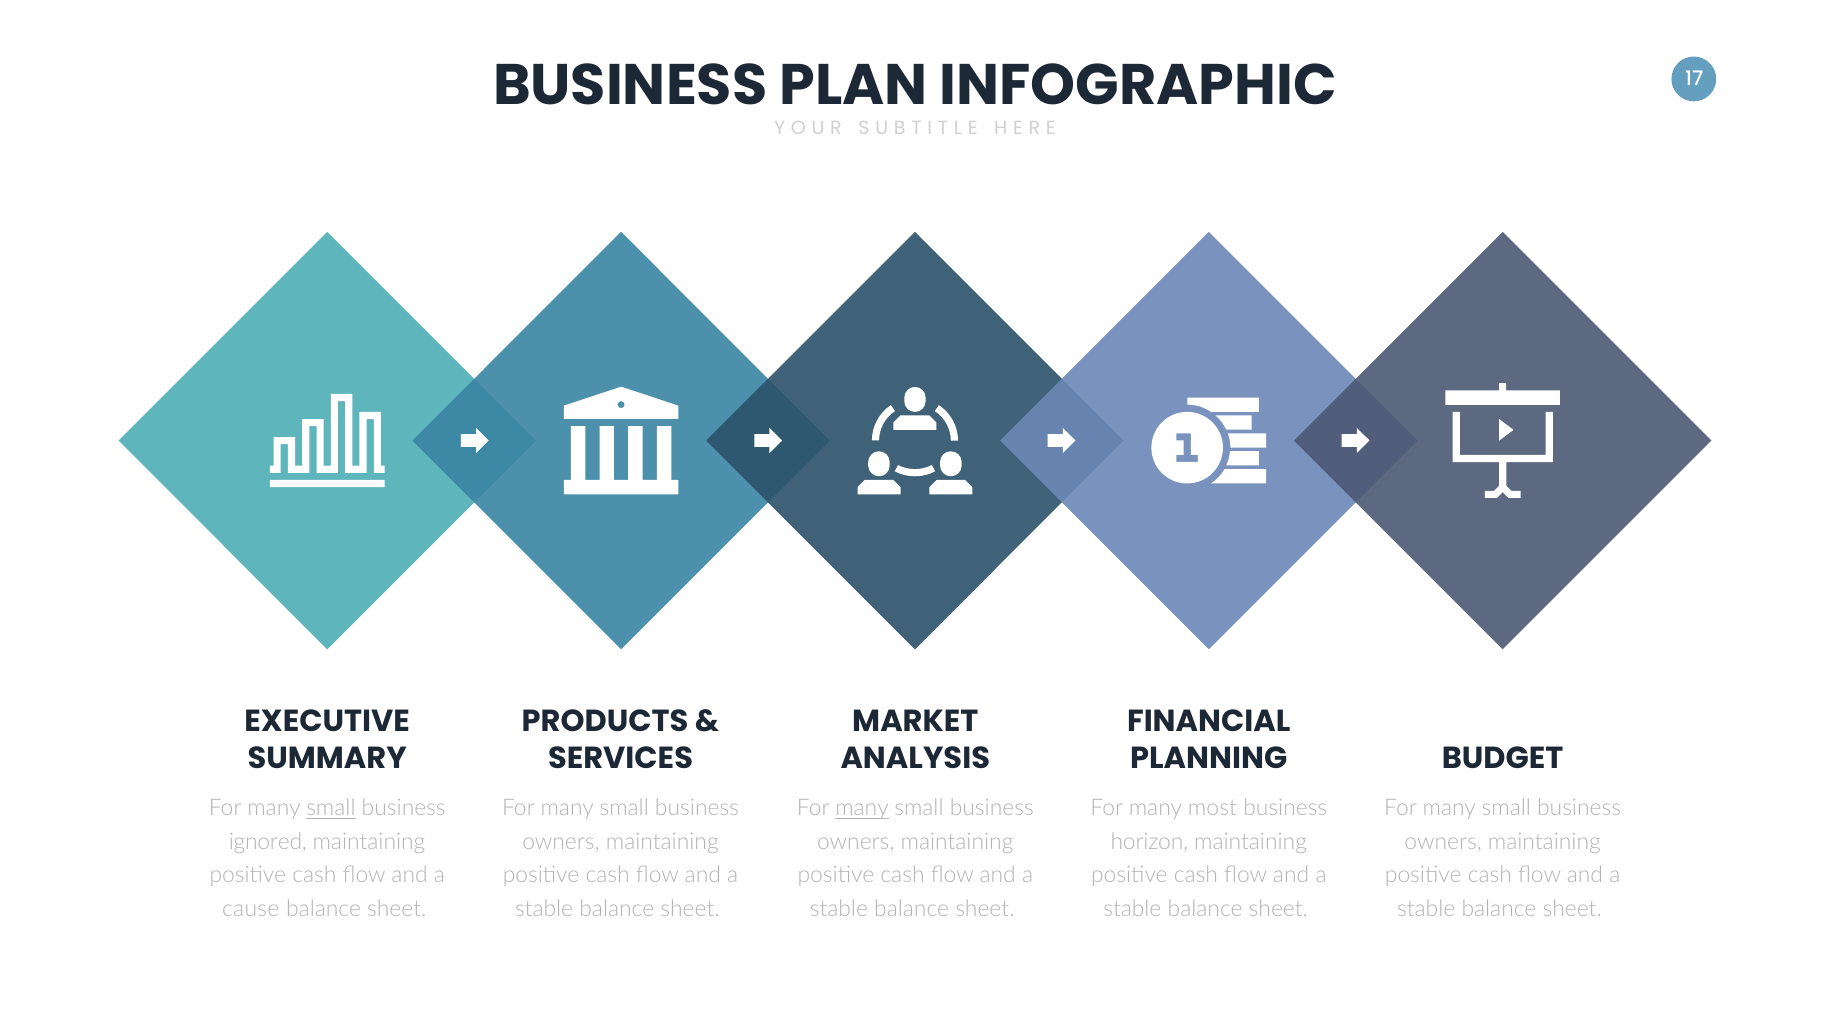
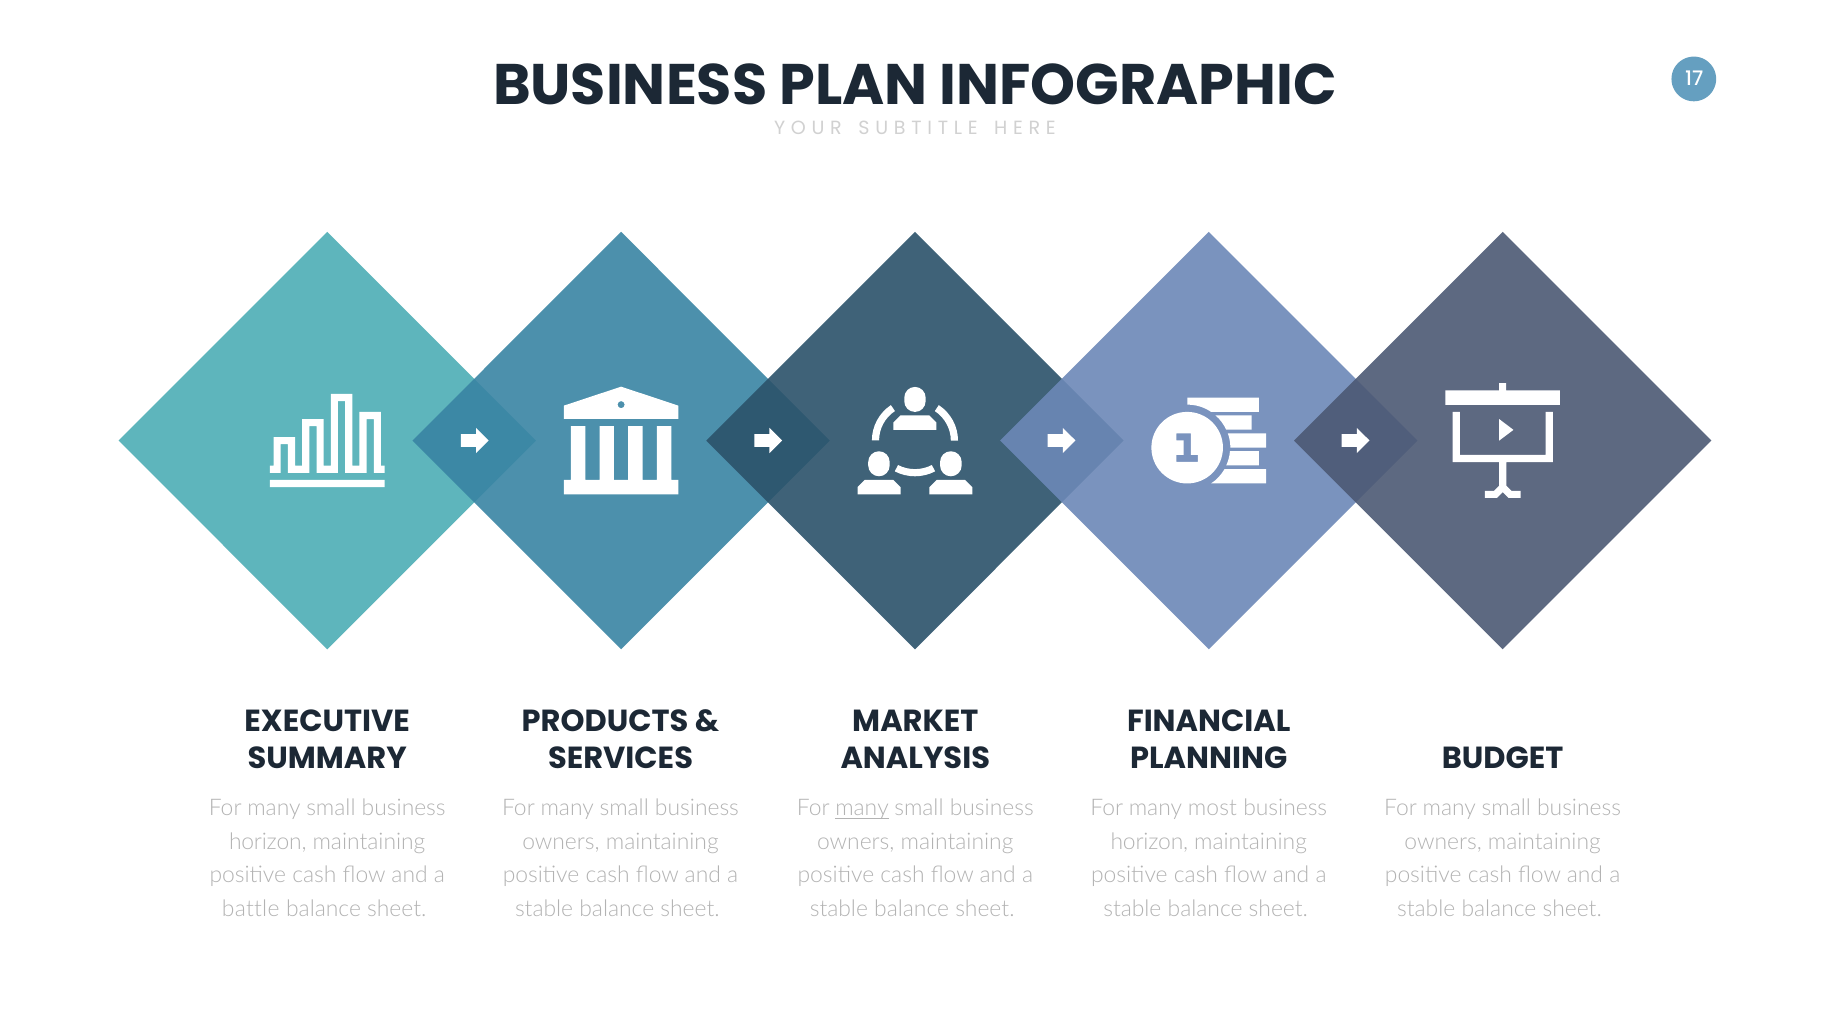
small underline: present -> none (331, 808)
ignored: ignored -> horizon (268, 841)
cause: cause -> battle (251, 908)
